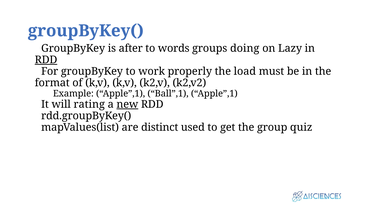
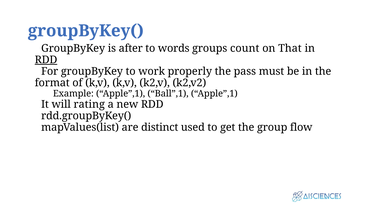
doing: doing -> count (245, 48)
Lazy: Lazy -> That (290, 48)
load: load -> pass (245, 71)
new underline: present -> none (127, 104)
quiz: quiz -> flow (301, 127)
